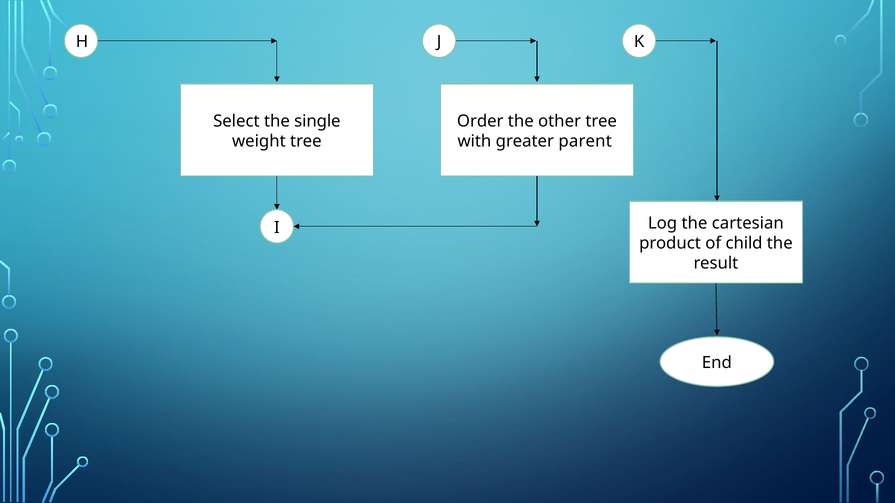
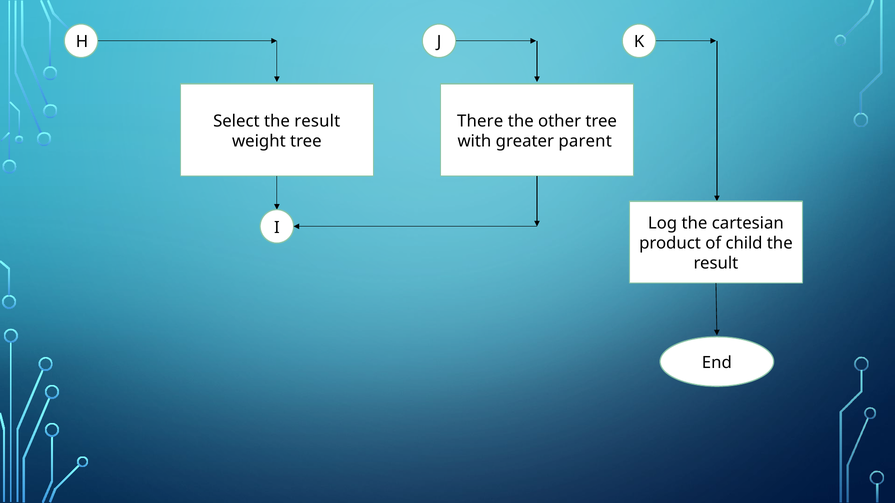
Select the single: single -> result (317, 121)
Order: Order -> There (480, 121)
